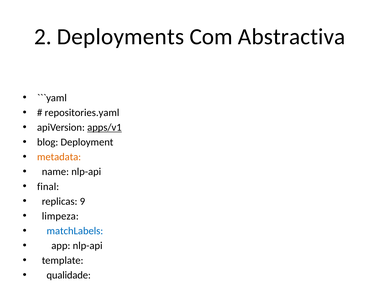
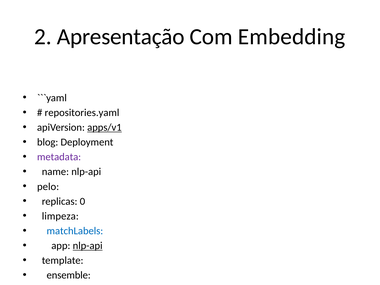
Deployments: Deployments -> Apresentação (121, 37)
Abstractiva: Abstractiva -> Embedding (292, 37)
metadata colour: orange -> purple (59, 157)
final: final -> pelo (48, 187)
9: 9 -> 0 (82, 201)
nlp-api underline: none -> present (88, 246)
qualidade: qualidade -> ensemble (69, 275)
